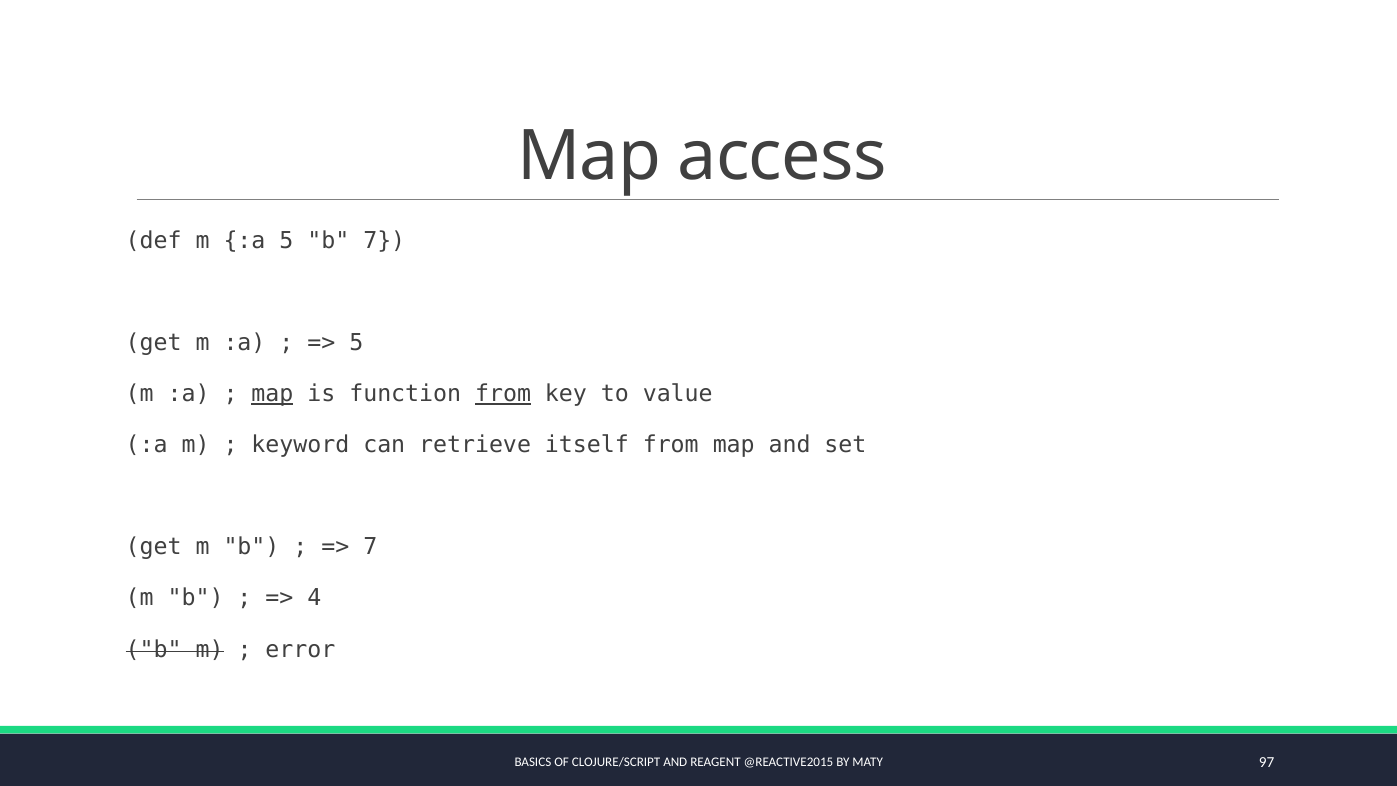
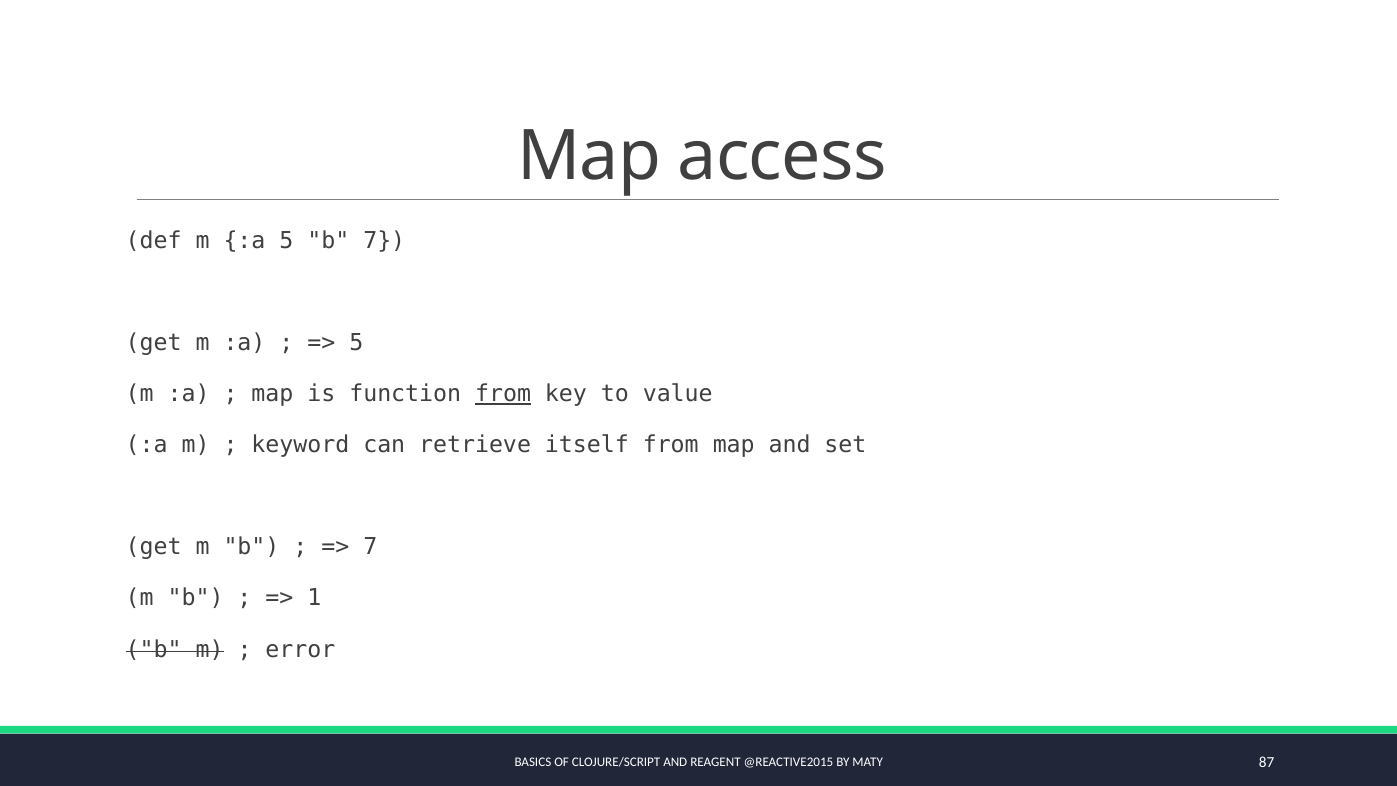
map underline: present -> none (272, 394)
4: 4 -> 1 (314, 598)
97: 97 -> 87 (1267, 762)
